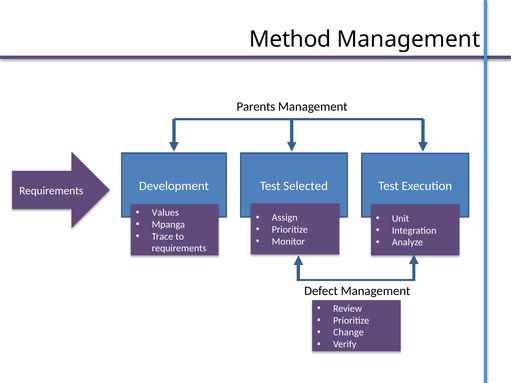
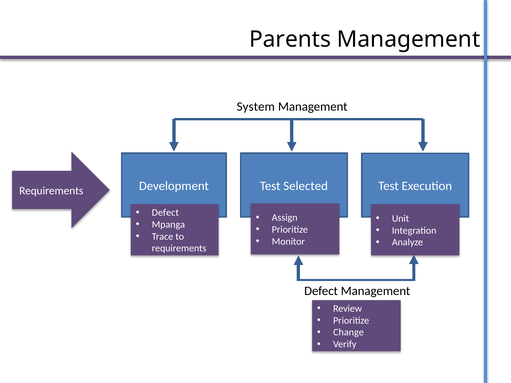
Method: Method -> Parents (290, 39)
Parents: Parents -> System (256, 107)
Values: Values -> Defect (165, 213)
